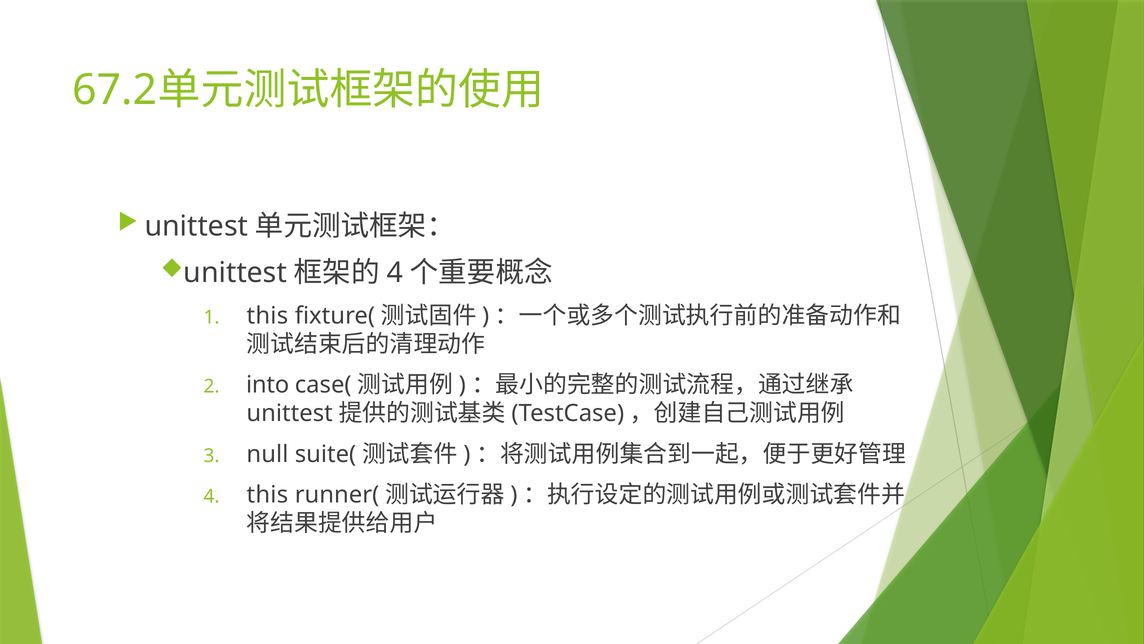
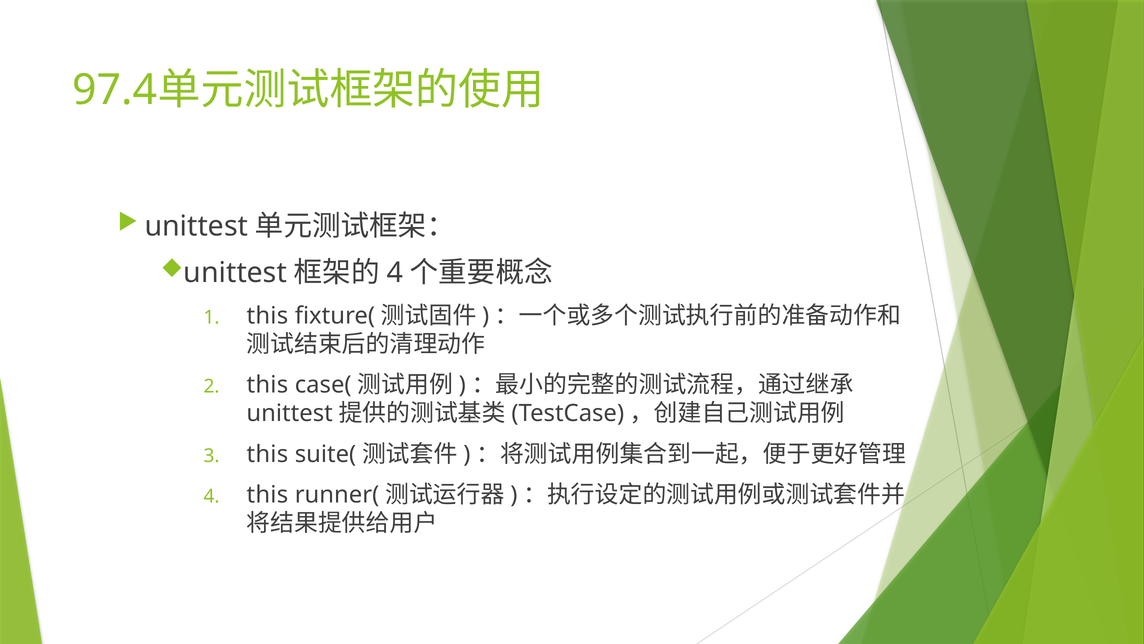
67.2: 67.2 -> 97.4 (115, 90)
into: into -> this (267, 385)
null: null -> this (267, 454)
